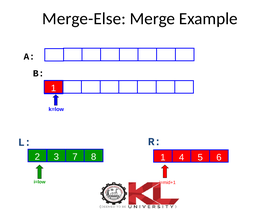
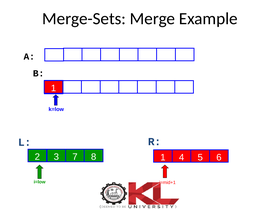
Merge-Else: Merge-Else -> Merge-Sets (84, 19)
